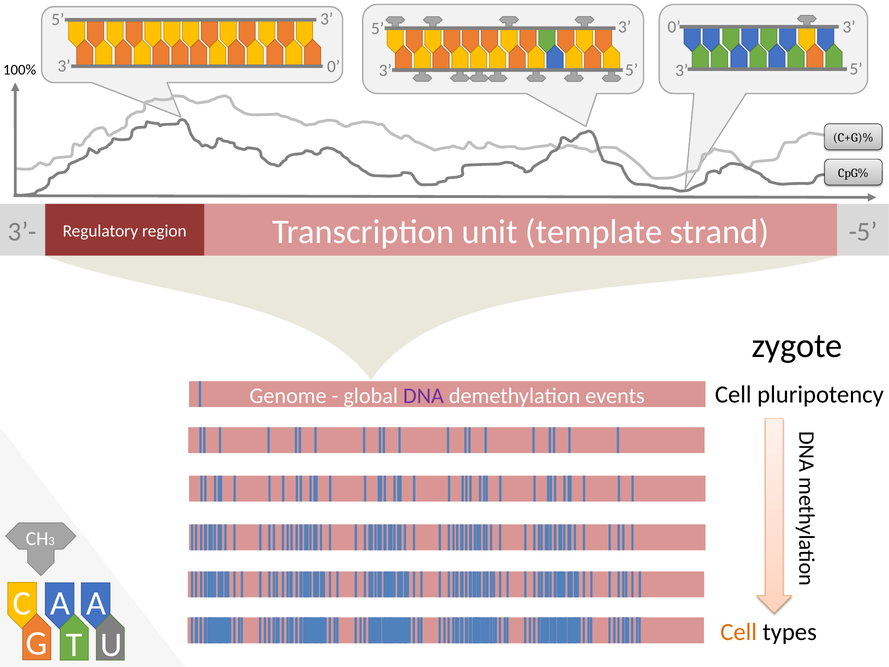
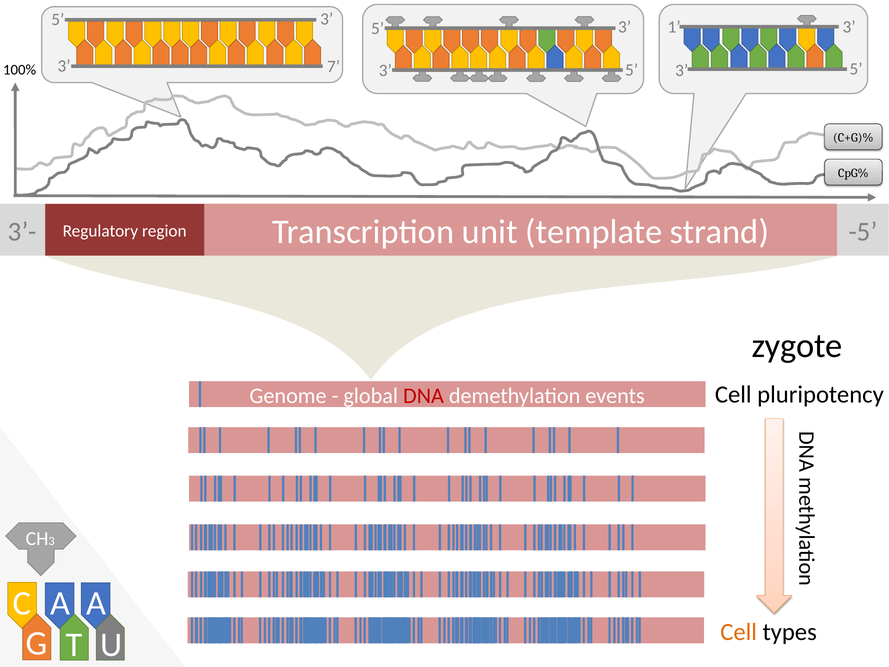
0: 0 -> 1 (674, 27)
0: 0 -> 7 (334, 66)
DNA colour: purple -> red (424, 396)
